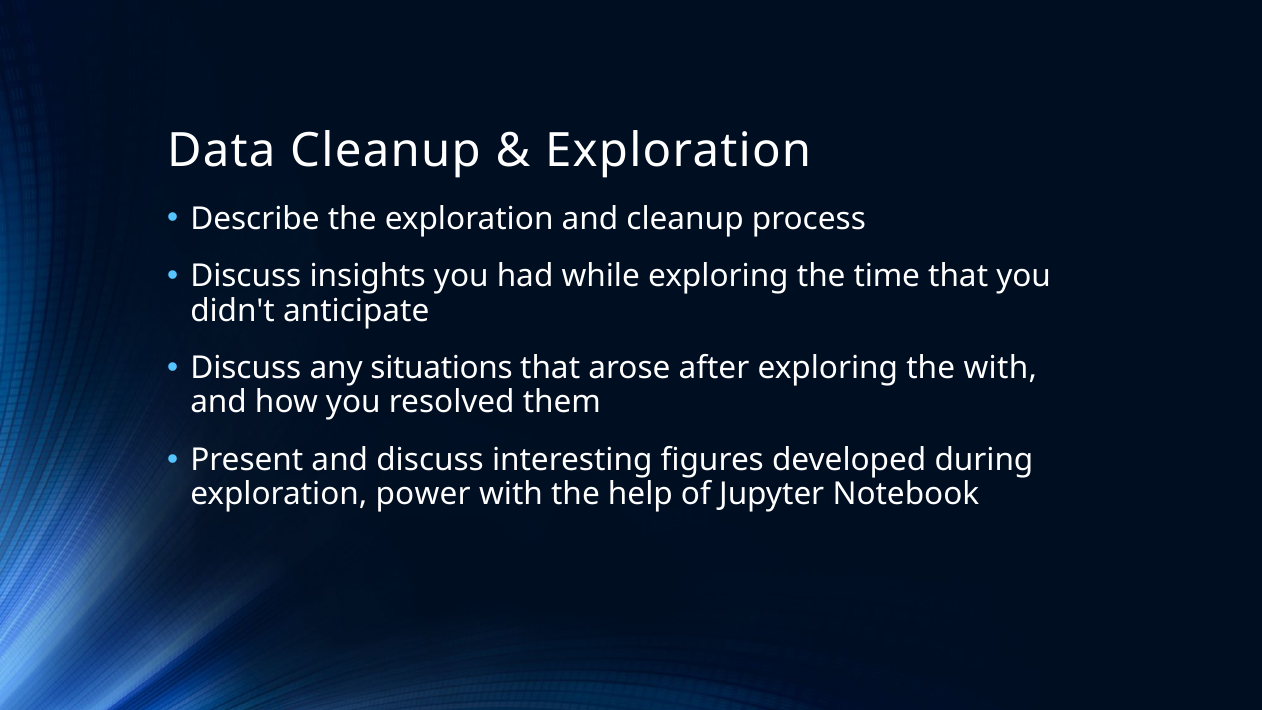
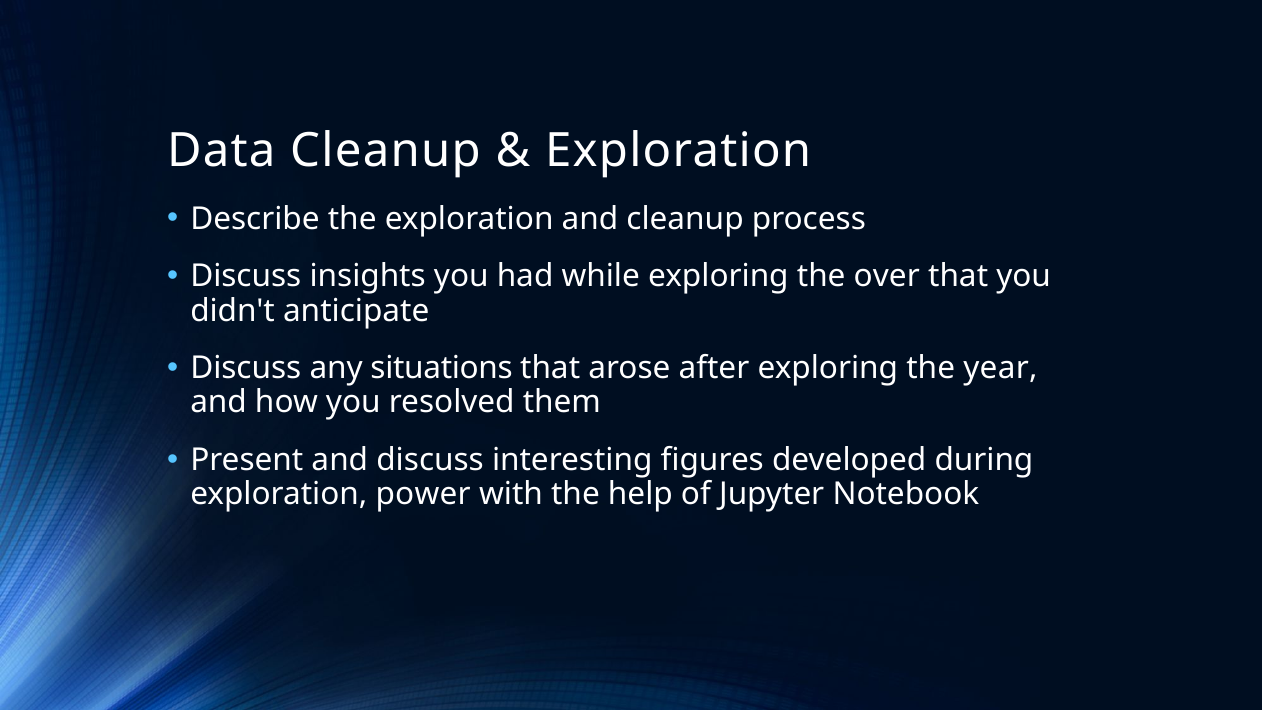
time: time -> over (887, 277)
the with: with -> year (1000, 368)
